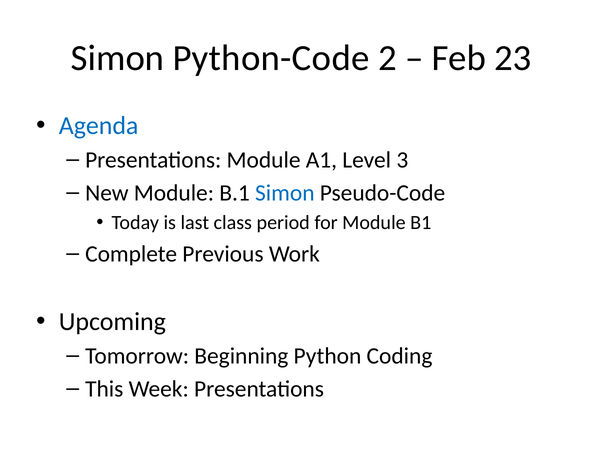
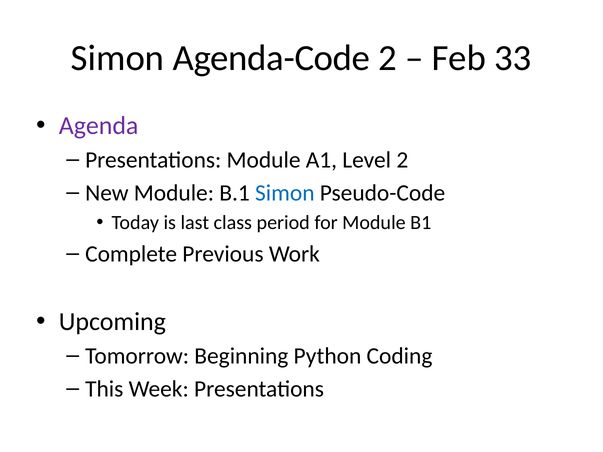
Python-Code: Python-Code -> Agenda-Code (271, 58)
23: 23 -> 33 (513, 58)
Agenda colour: blue -> purple (99, 126)
Level 3: 3 -> 2 (402, 160)
